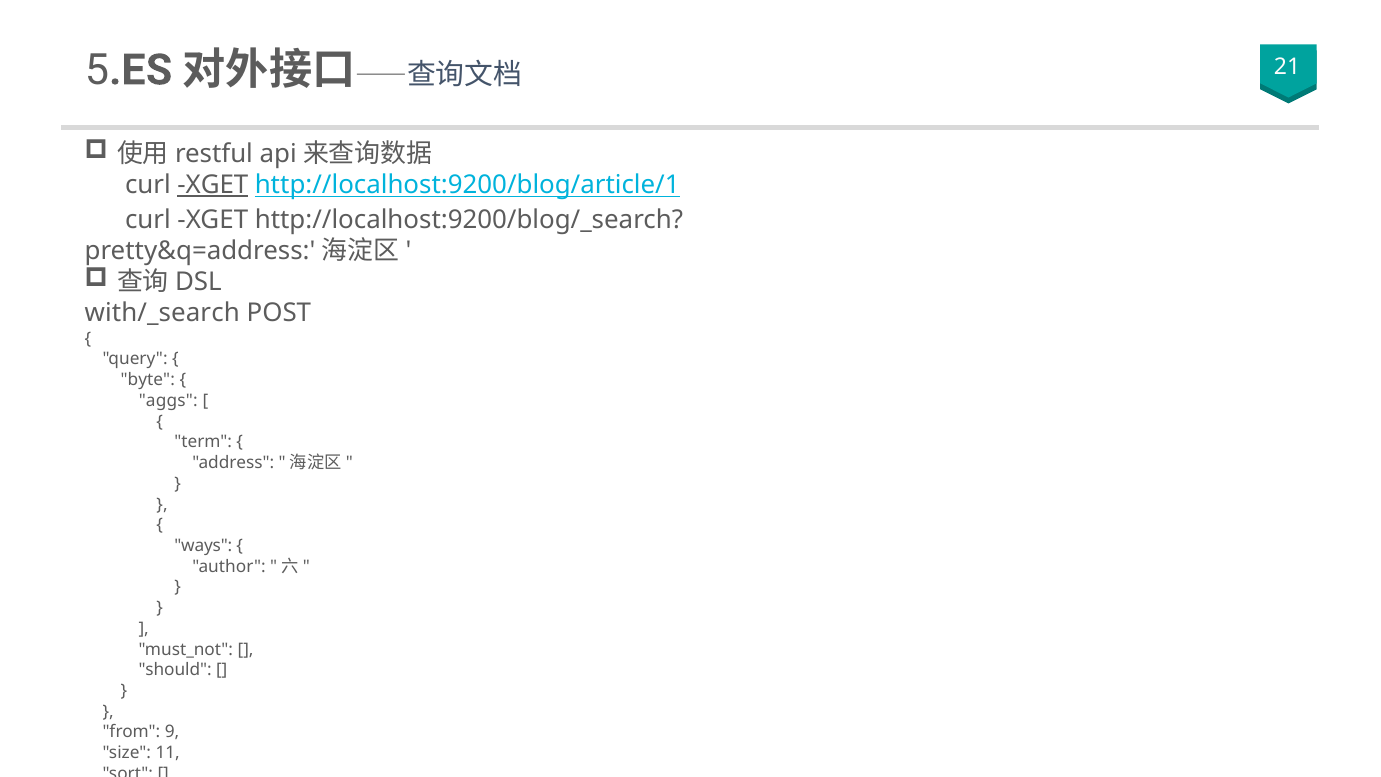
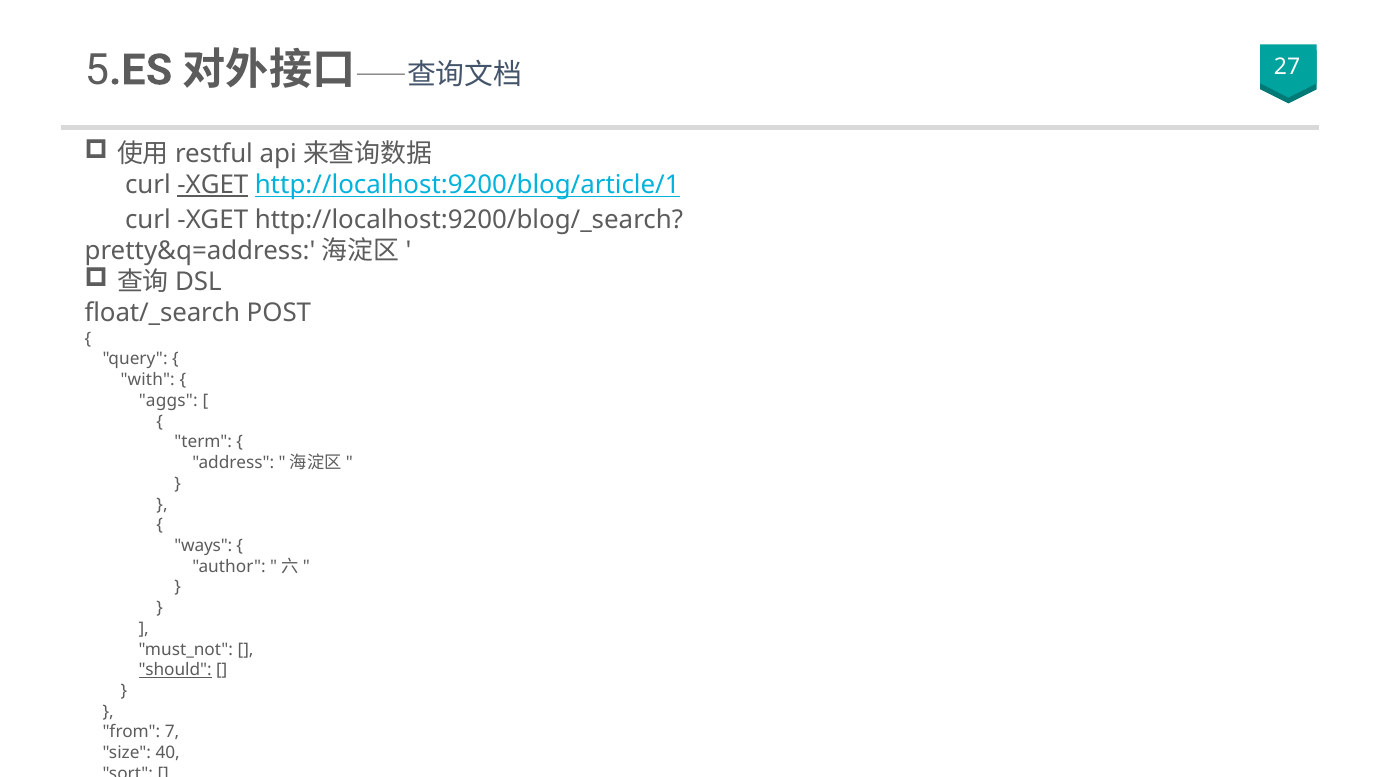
21: 21 -> 27 (1287, 67)
with/_search: with/_search -> float/_search (162, 313)
byte: byte -> with (148, 380)
should underline: none -> present (175, 670)
9: 9 -> 7 (172, 732)
11: 11 -> 40 (168, 753)
